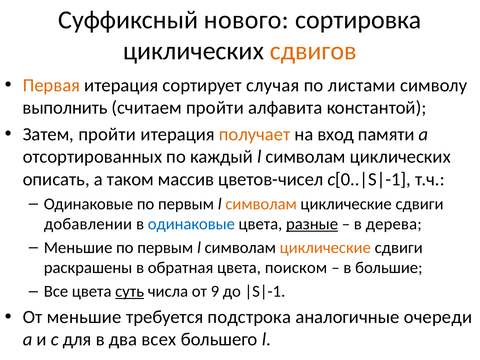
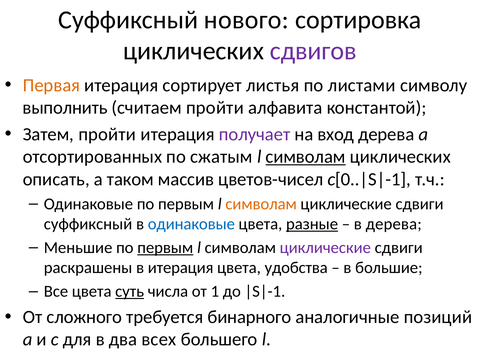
сдвигов colour: orange -> purple (313, 51)
случая: случая -> листья (273, 85)
получает colour: orange -> purple (255, 134)
вход памяти: памяти -> дерева (386, 134)
каждый: каждый -> сжатым (221, 157)
символам underline: none -> present (306, 157)
добавлении: добавлении -> суффиксный (88, 224)
первым underline: none -> present (165, 248)
циклические colour: orange -> purple (325, 248)
в обратная: обратная -> итерация (181, 268)
поиском: поиском -> удобства (296, 268)
9: 9 -> 1 (215, 291)
От меньшие: меньшие -> сложного (84, 317)
подстрока: подстрока -> бинарного (249, 317)
очереди: очереди -> позиций (438, 317)
